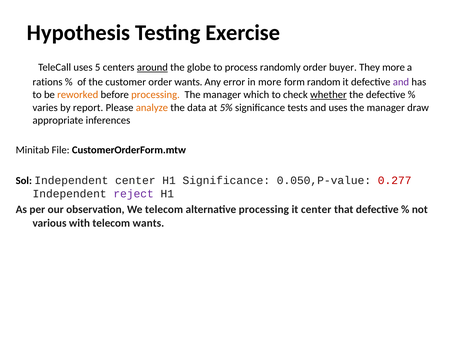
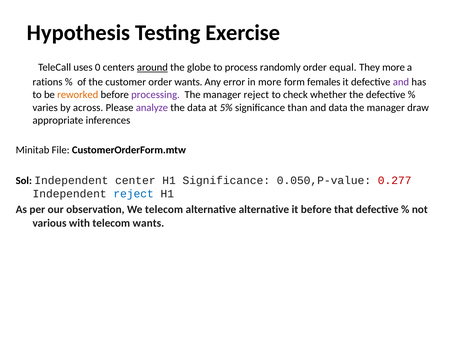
5: 5 -> 0 (98, 67)
buyer: buyer -> equal (343, 67)
random: random -> females (324, 82)
processing colour: orange -> purple (156, 95)
manager which: which -> reject (256, 95)
whether underline: present -> none (328, 95)
report: report -> across (88, 107)
analyze colour: orange -> purple (152, 107)
tests: tests -> than (297, 107)
and uses: uses -> data (338, 107)
reject colour: purple -> blue (134, 194)
alternative processing: processing -> alternative (264, 209)
it center: center -> before (316, 209)
